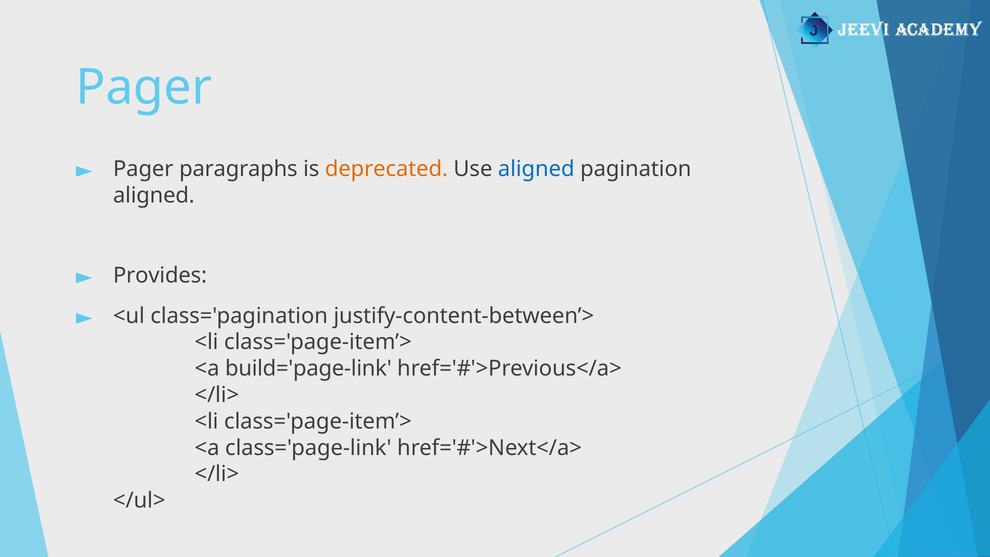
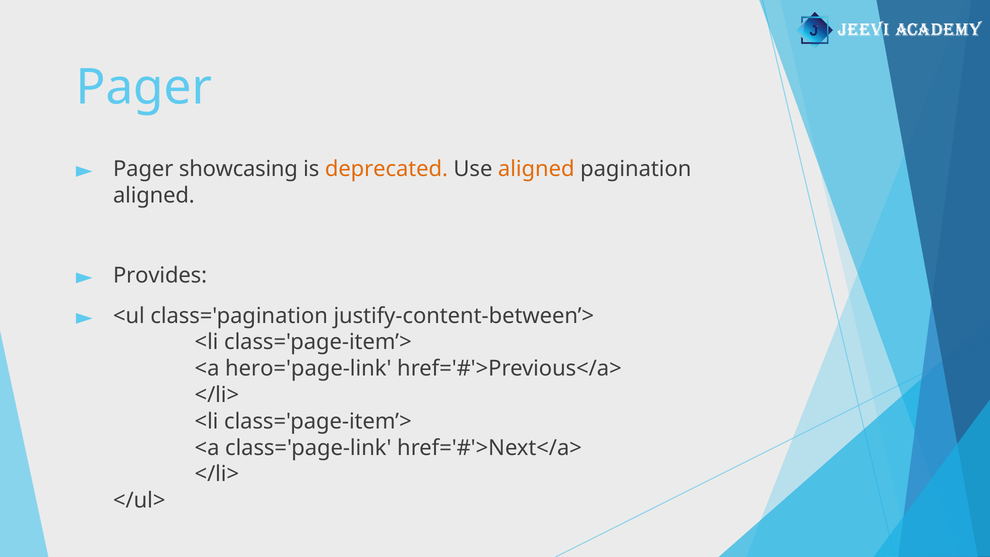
paragraphs: paragraphs -> showcasing (238, 169)
aligned colour: blue -> orange (536, 169)
build='page-link: build='page-link -> hero='page-link (308, 369)
